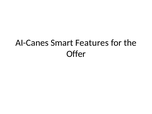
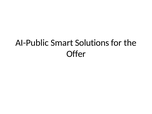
AI-Canes: AI-Canes -> AI-Public (32, 43)
Features: Features -> Solutions (92, 43)
